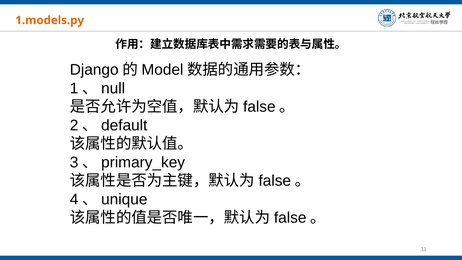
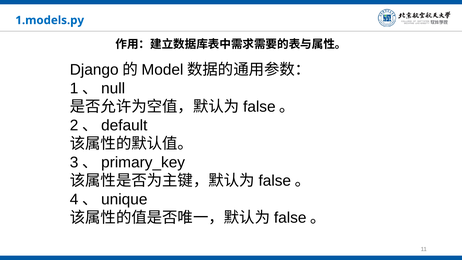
1.models.py colour: orange -> blue (50, 20)
